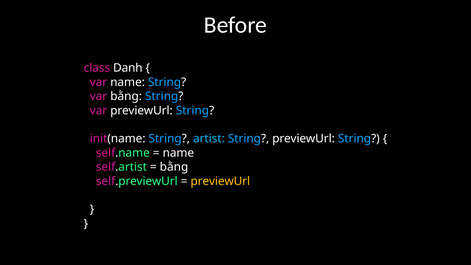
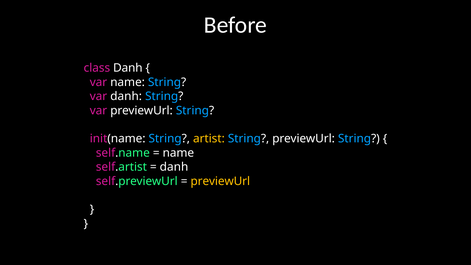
var bằng: bằng -> danh (126, 96)
artist colour: light blue -> yellow (209, 139)
bằng: bằng -> danh (174, 167)
